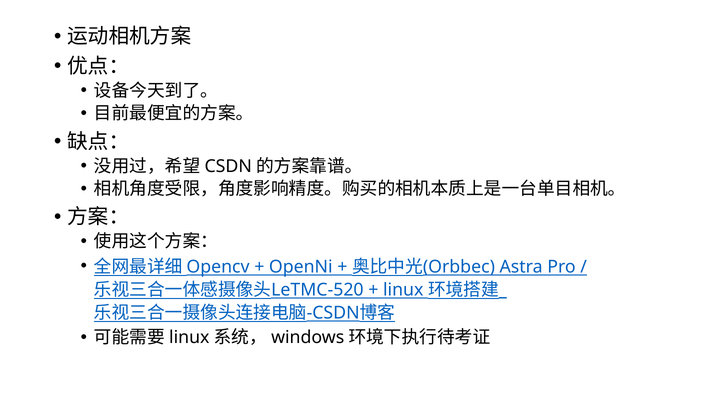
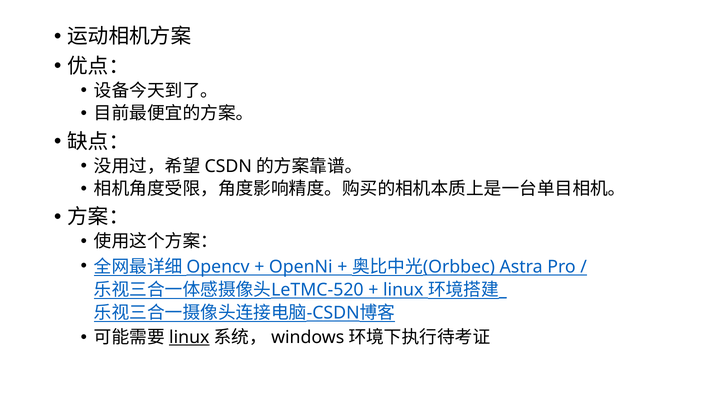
linux underline: none -> present (189, 337)
